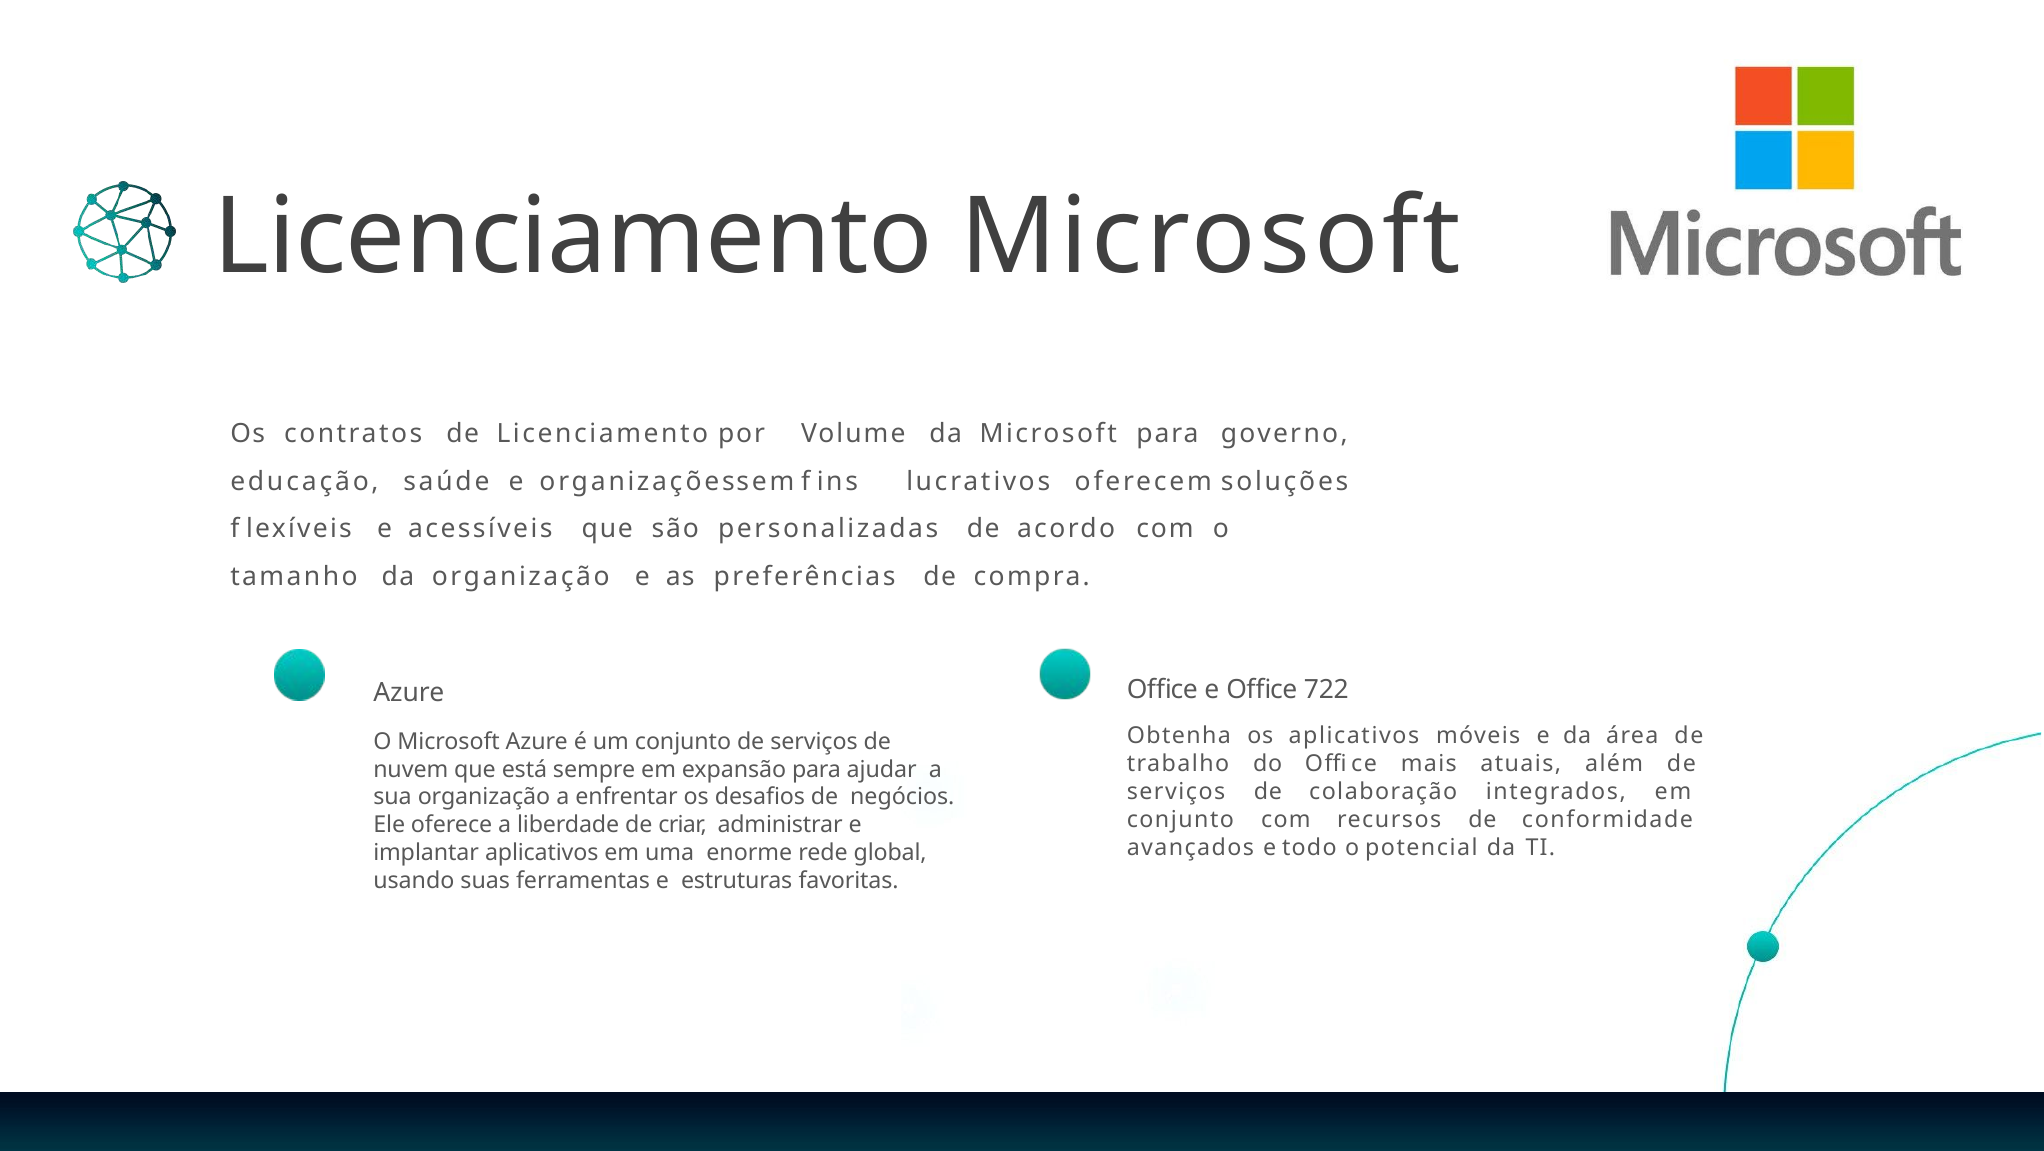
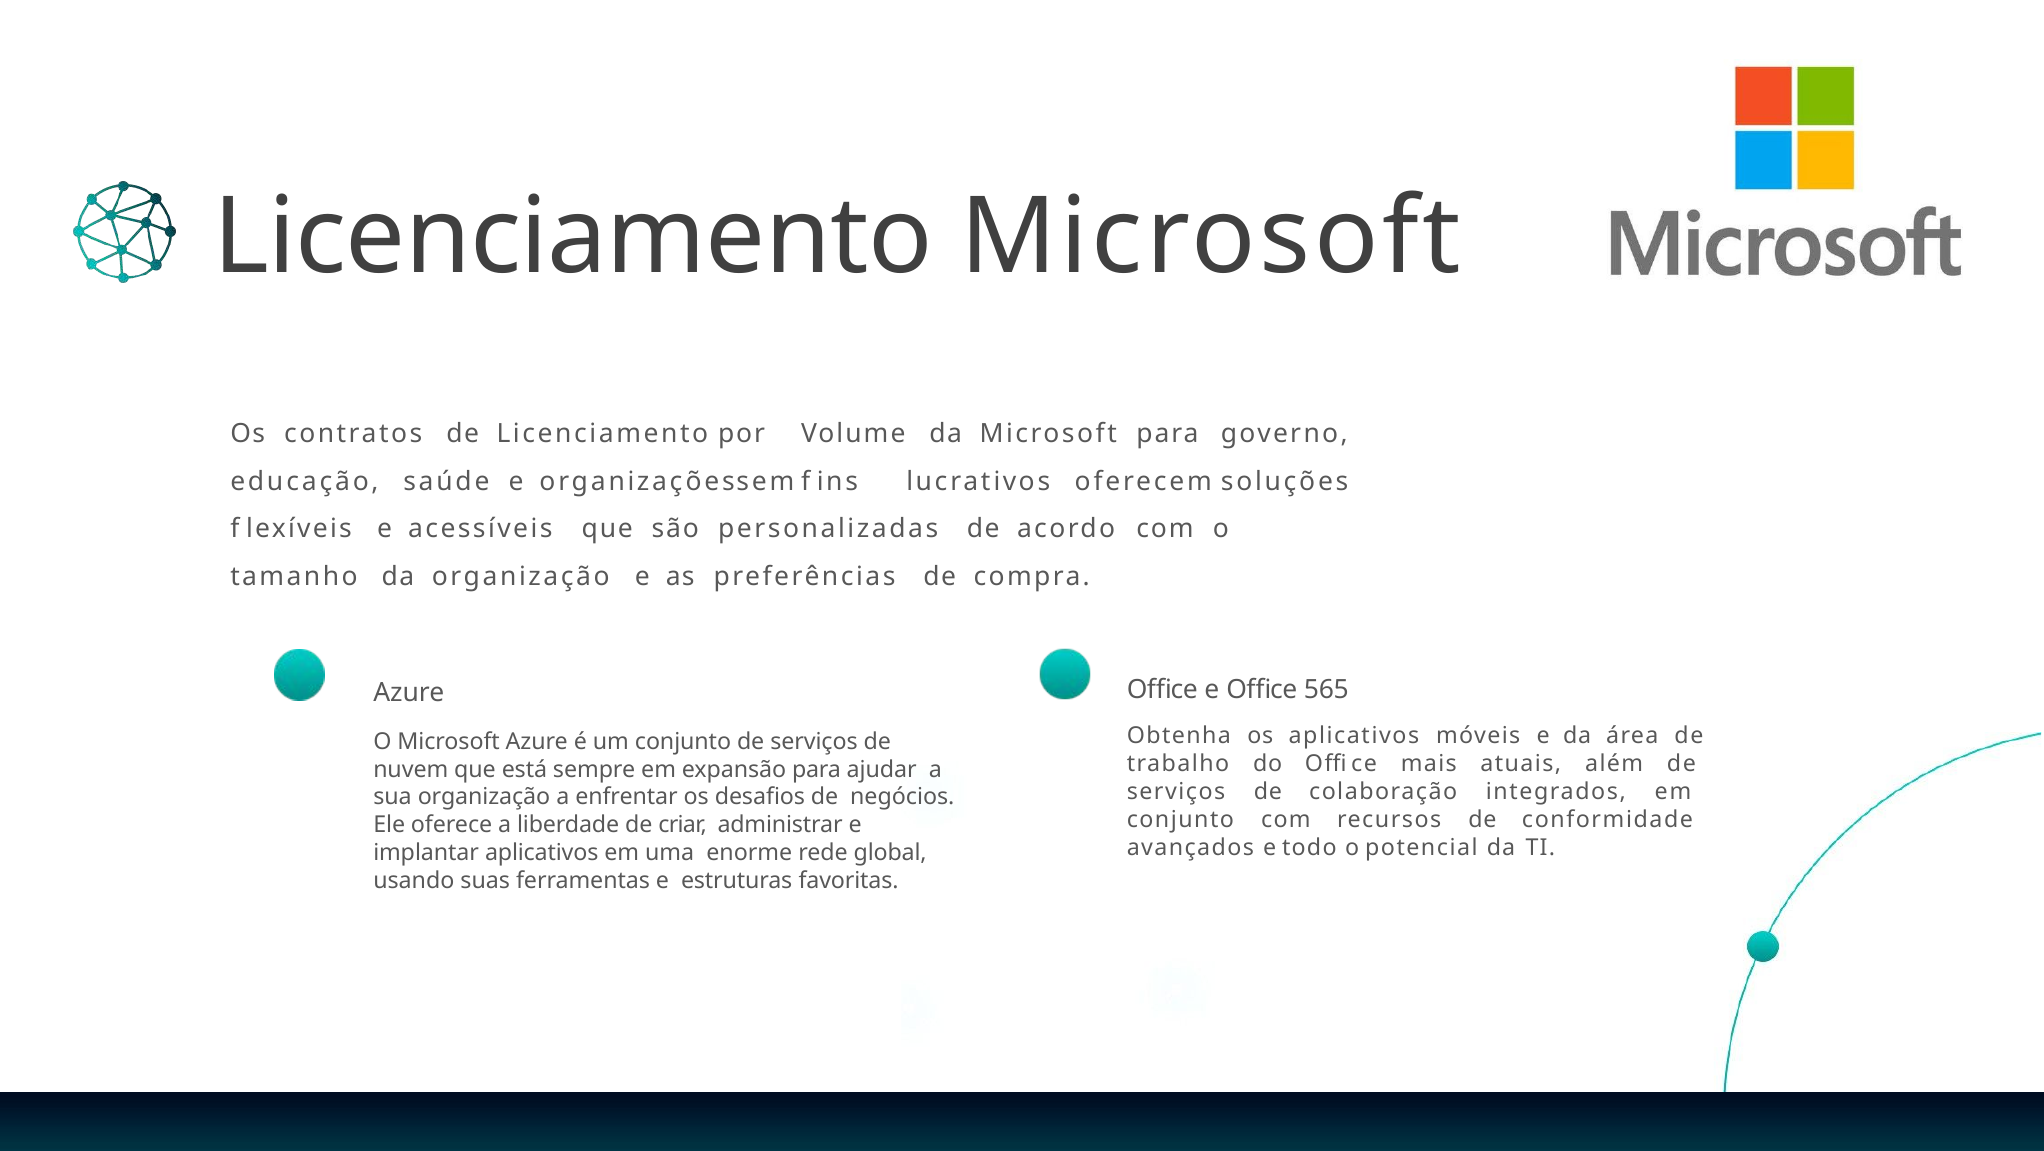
722: 722 -> 565 (1326, 689)
